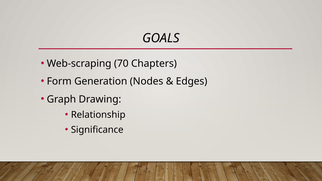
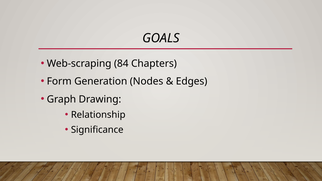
70: 70 -> 84 (121, 64)
